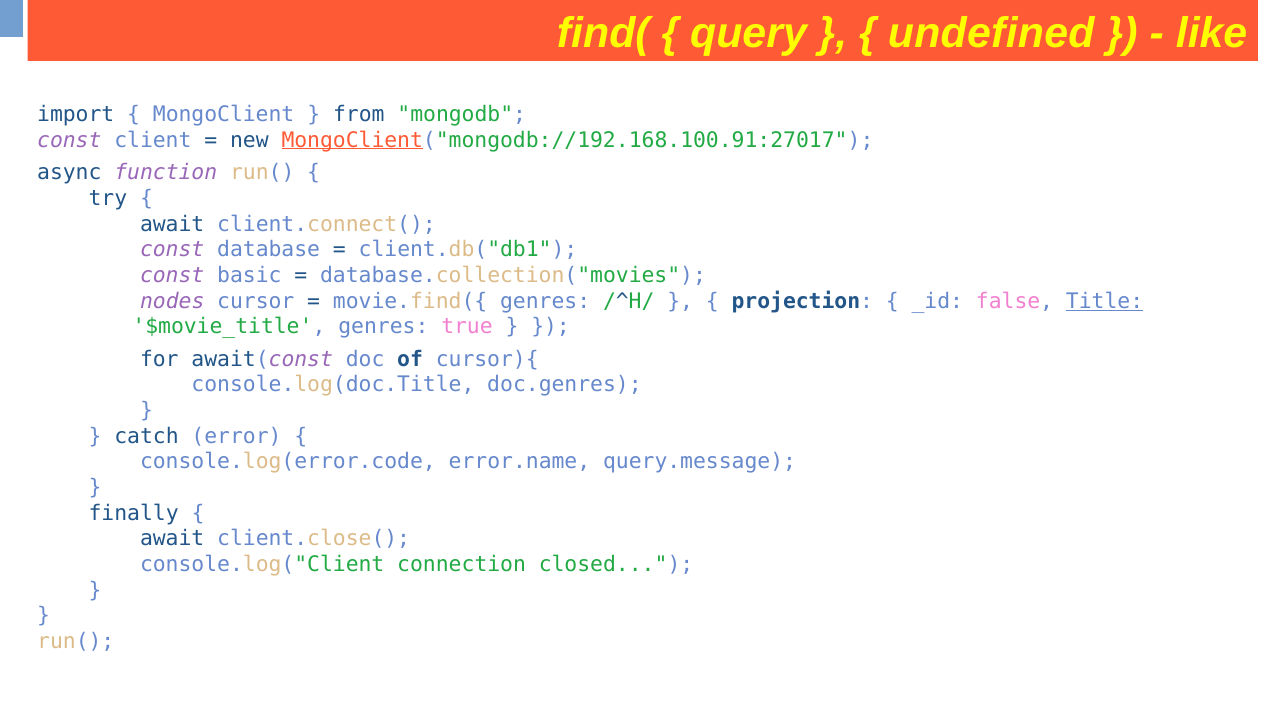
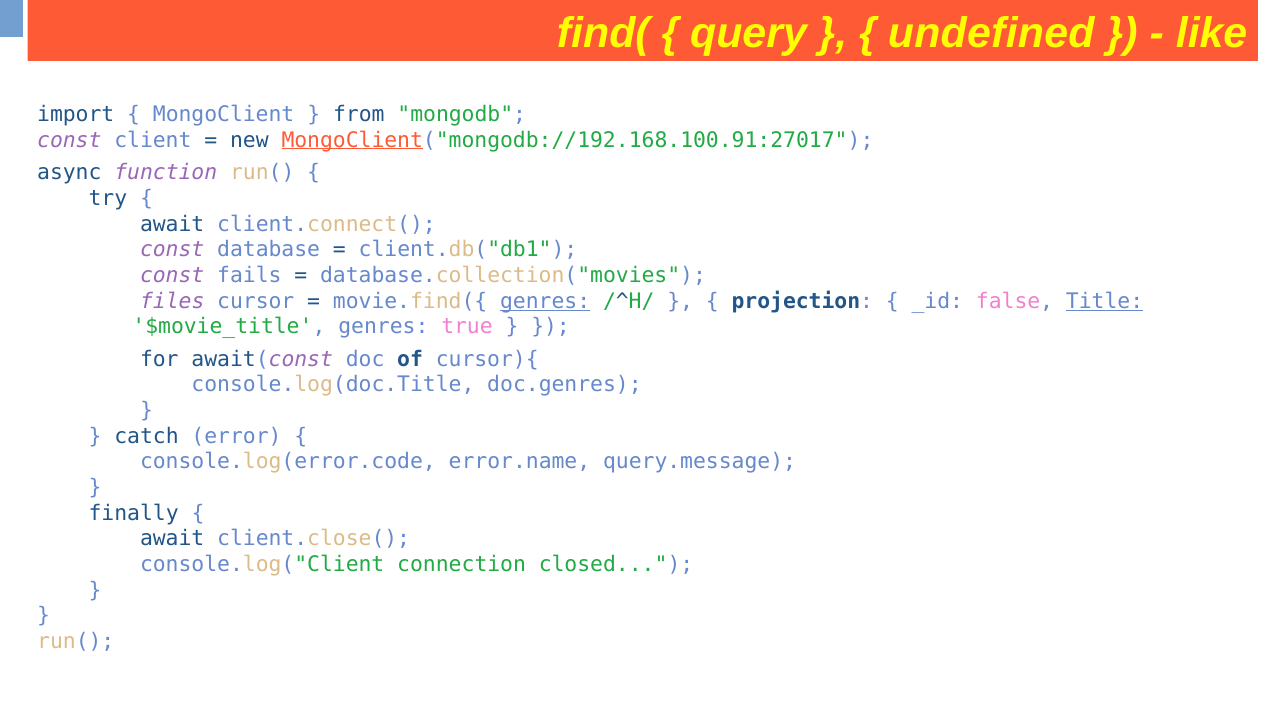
basic: basic -> fails (249, 276)
nodes: nodes -> files (172, 301)
genres underline: none -> present (545, 301)
